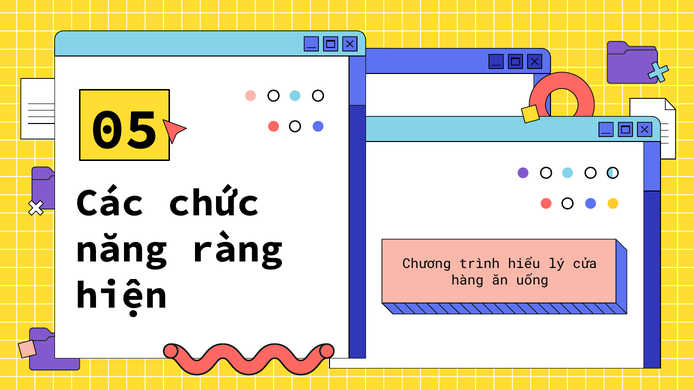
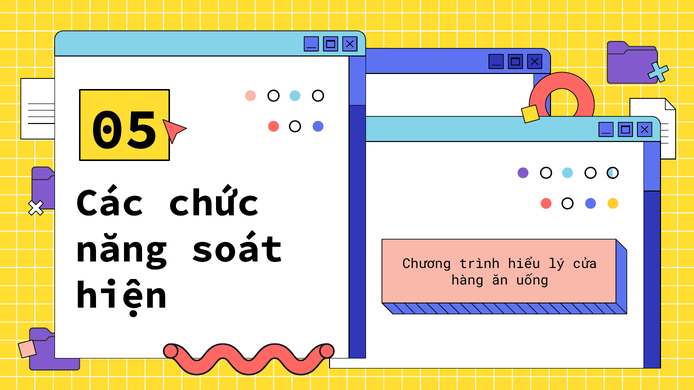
ràng: ràng -> soát (237, 249)
